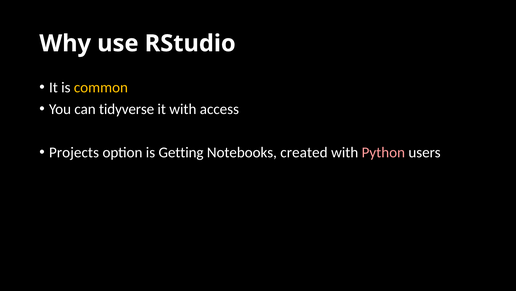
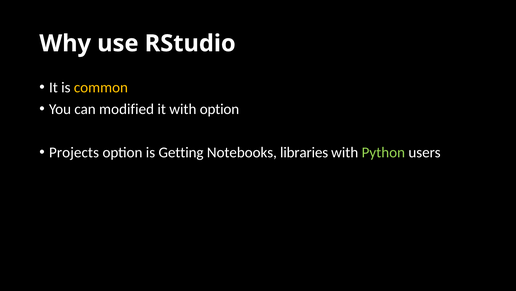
tidyverse: tidyverse -> modified (127, 109)
with access: access -> option (219, 109)
created: created -> libraries (304, 152)
Python colour: pink -> light green (383, 152)
